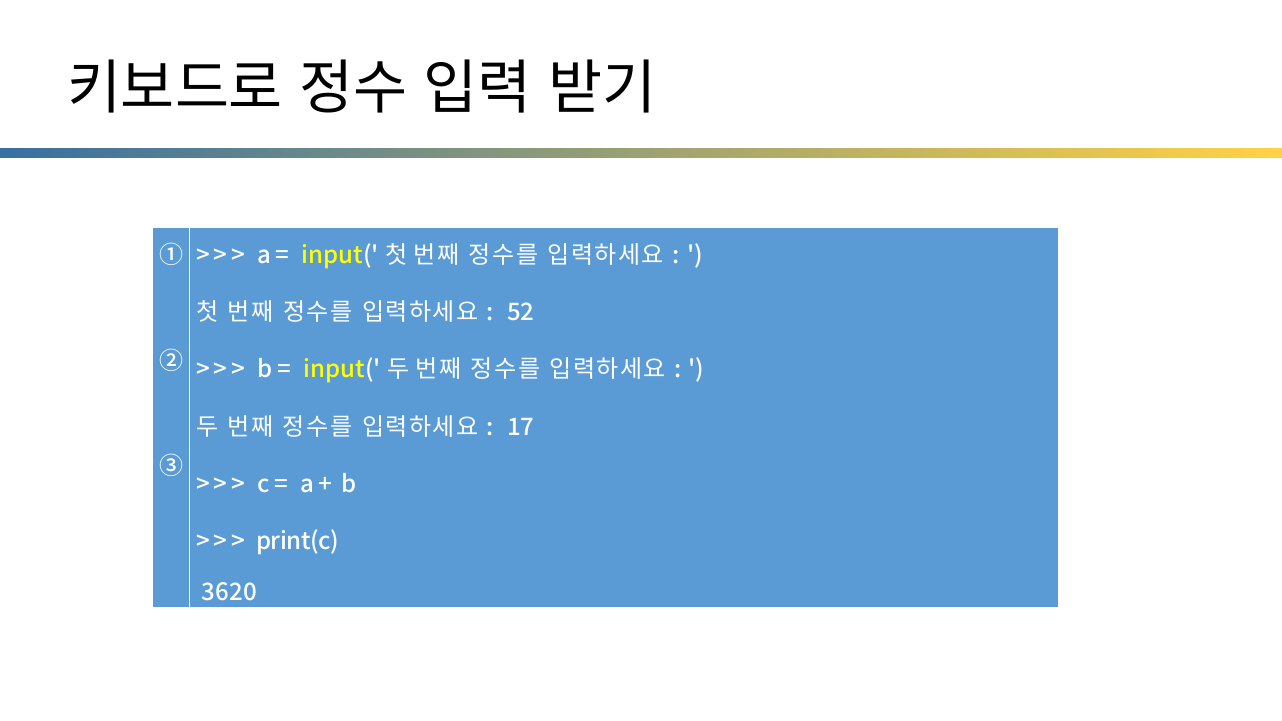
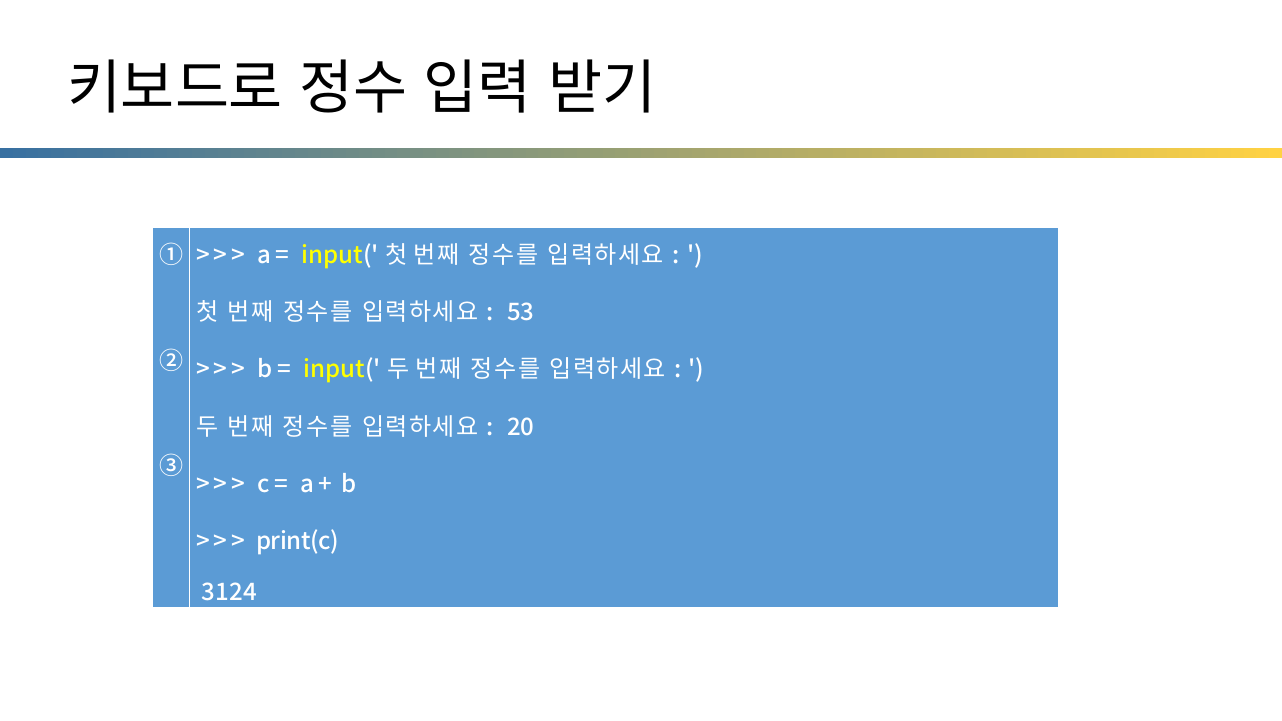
52: 52 -> 53 (521, 313)
17: 17 -> 20 (521, 427)
3620: 3620 -> 3124 (229, 592)
